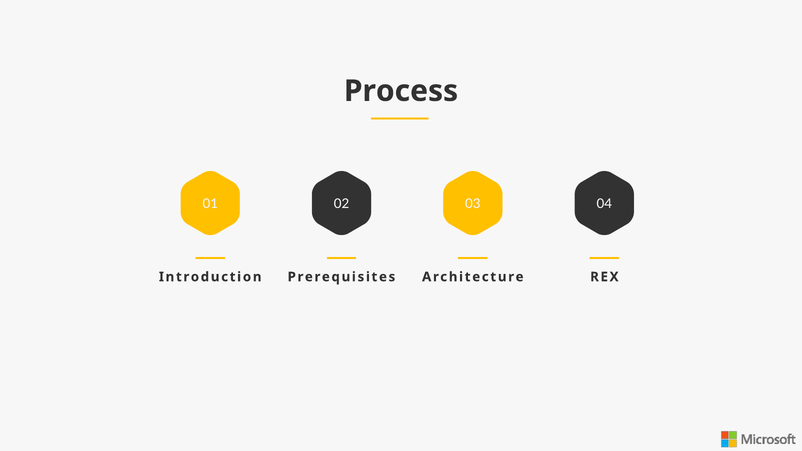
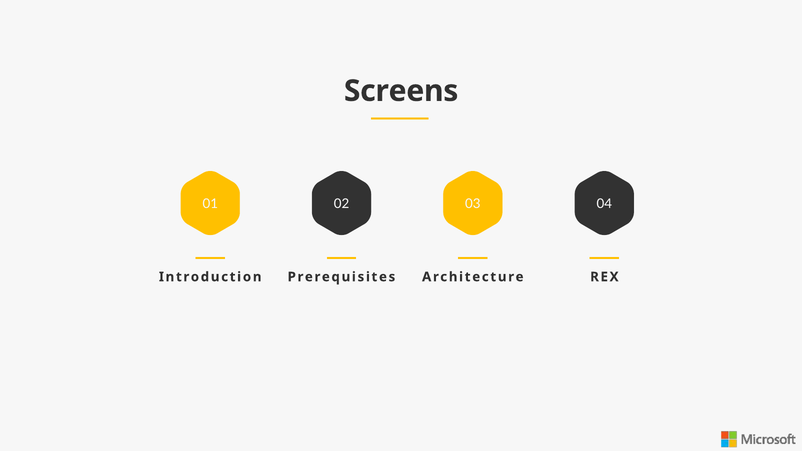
Process: Process -> Screens (401, 91)
